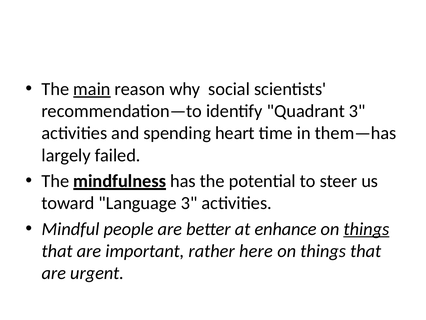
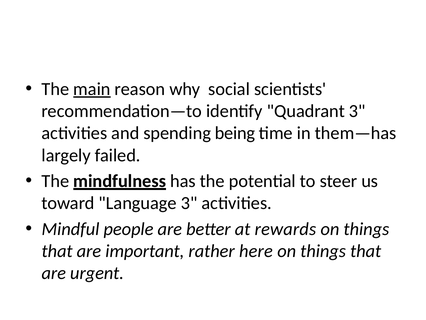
heart: heart -> being (235, 133)
enhance: enhance -> rewards (285, 229)
things underline: present -> none (366, 229)
